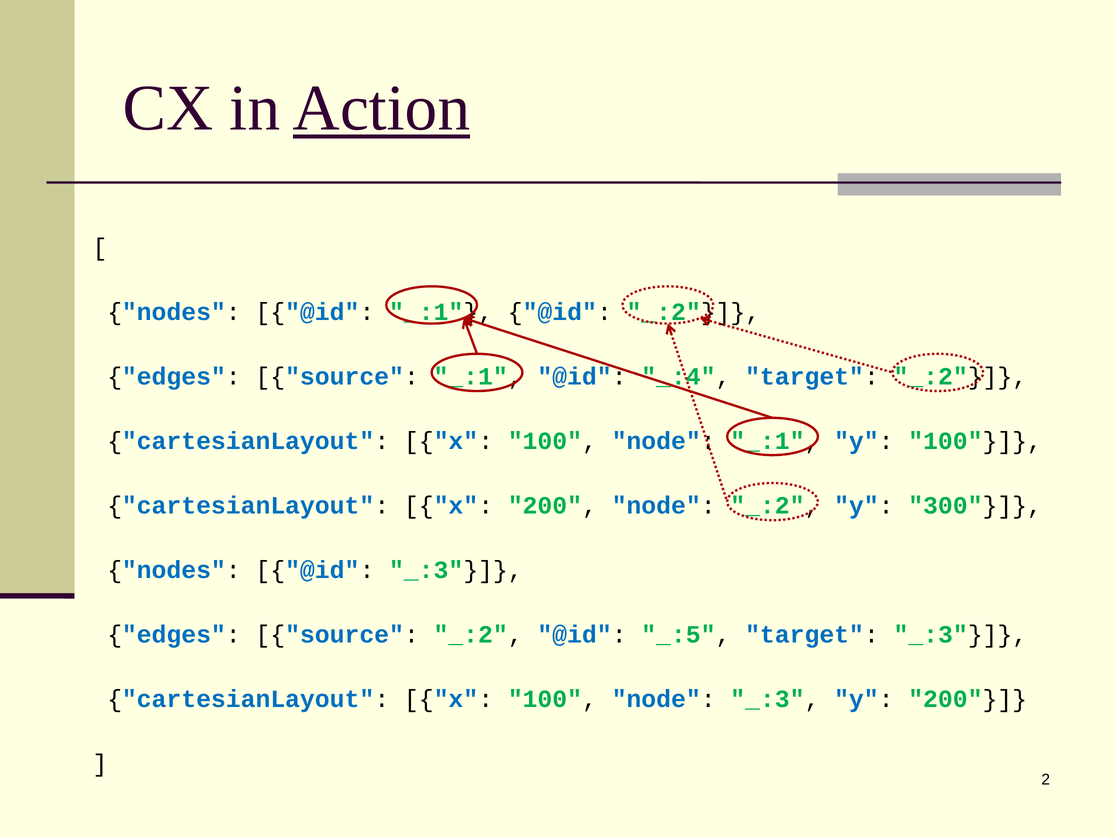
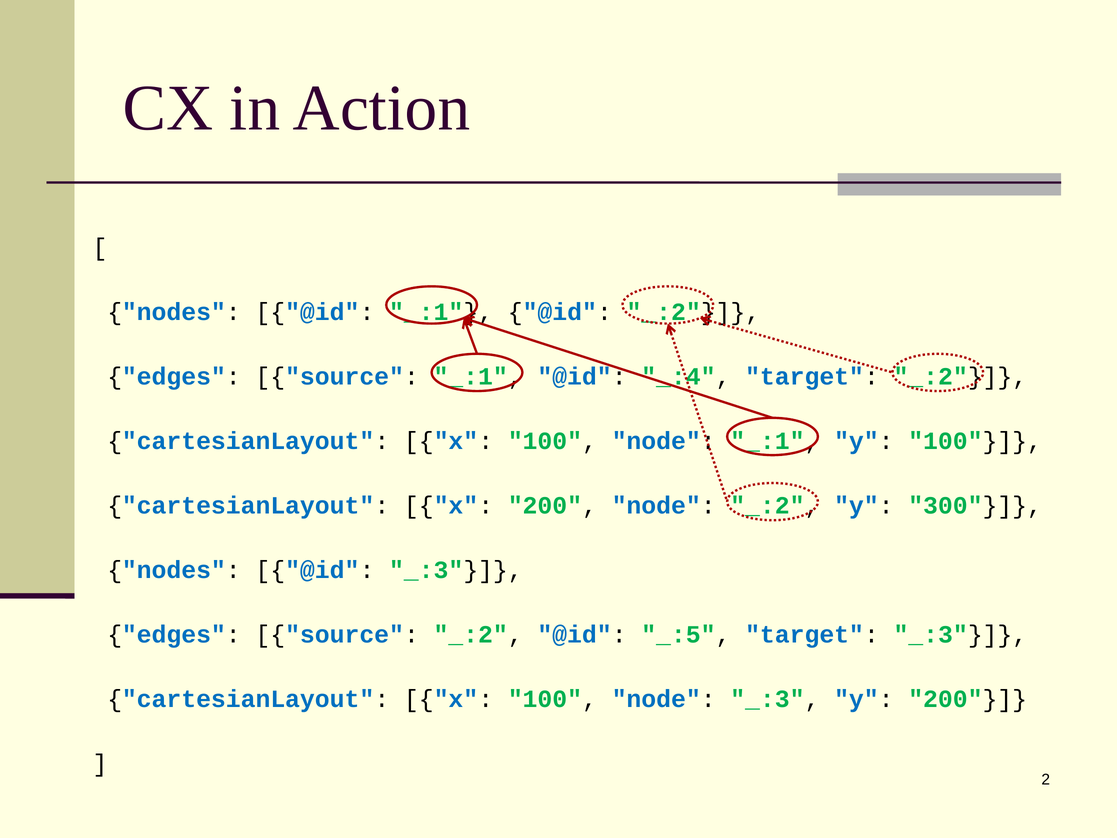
Action underline: present -> none (382, 108)
